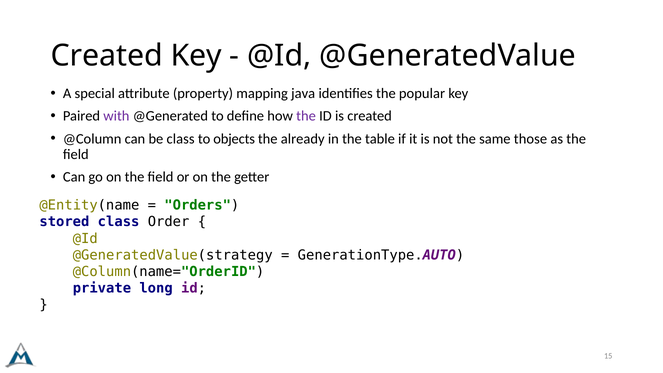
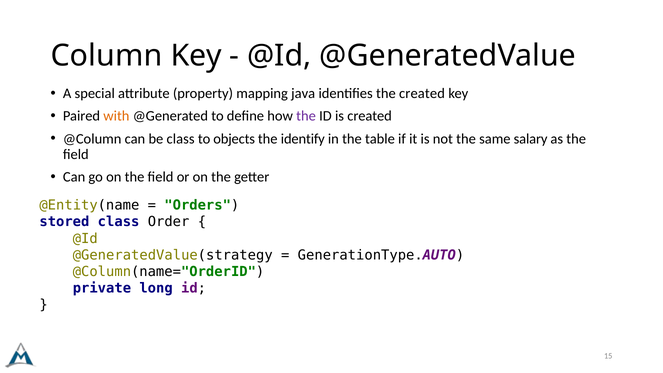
Created: Created -> Column (107, 56)
the popular: popular -> created (422, 94)
with colour: purple -> orange (116, 116)
already: already -> identify (303, 139)
those: those -> salary (531, 139)
